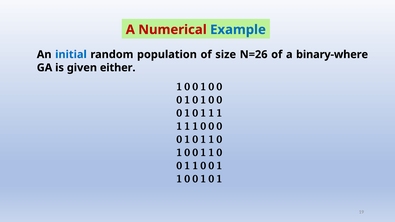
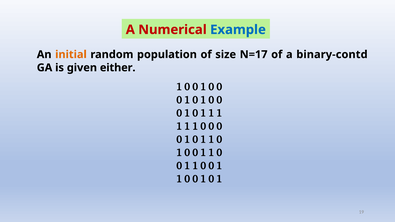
initial colour: blue -> orange (71, 55)
N=26: N=26 -> N=17 (254, 55)
binary-where: binary-where -> binary-contd (332, 55)
